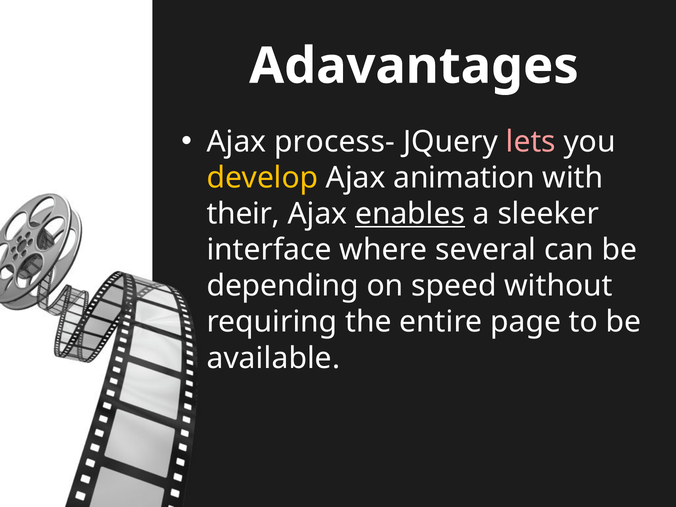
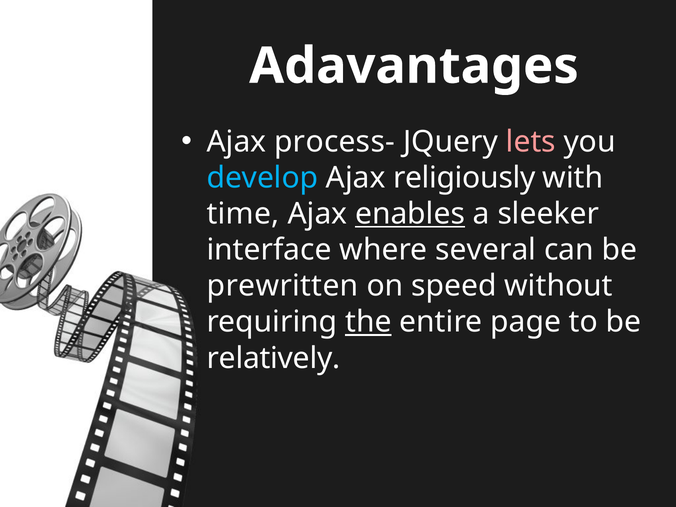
develop colour: yellow -> light blue (262, 178)
animation: animation -> religiously (464, 178)
their: their -> time (243, 214)
depending: depending -> prewritten (283, 286)
the underline: none -> present (368, 322)
available: available -> relatively (274, 358)
